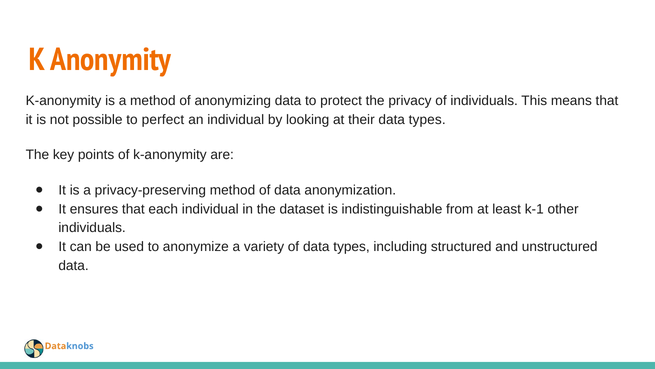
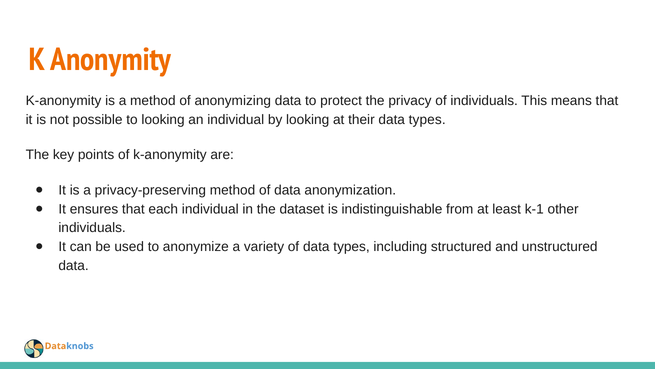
to perfect: perfect -> looking (163, 119)
